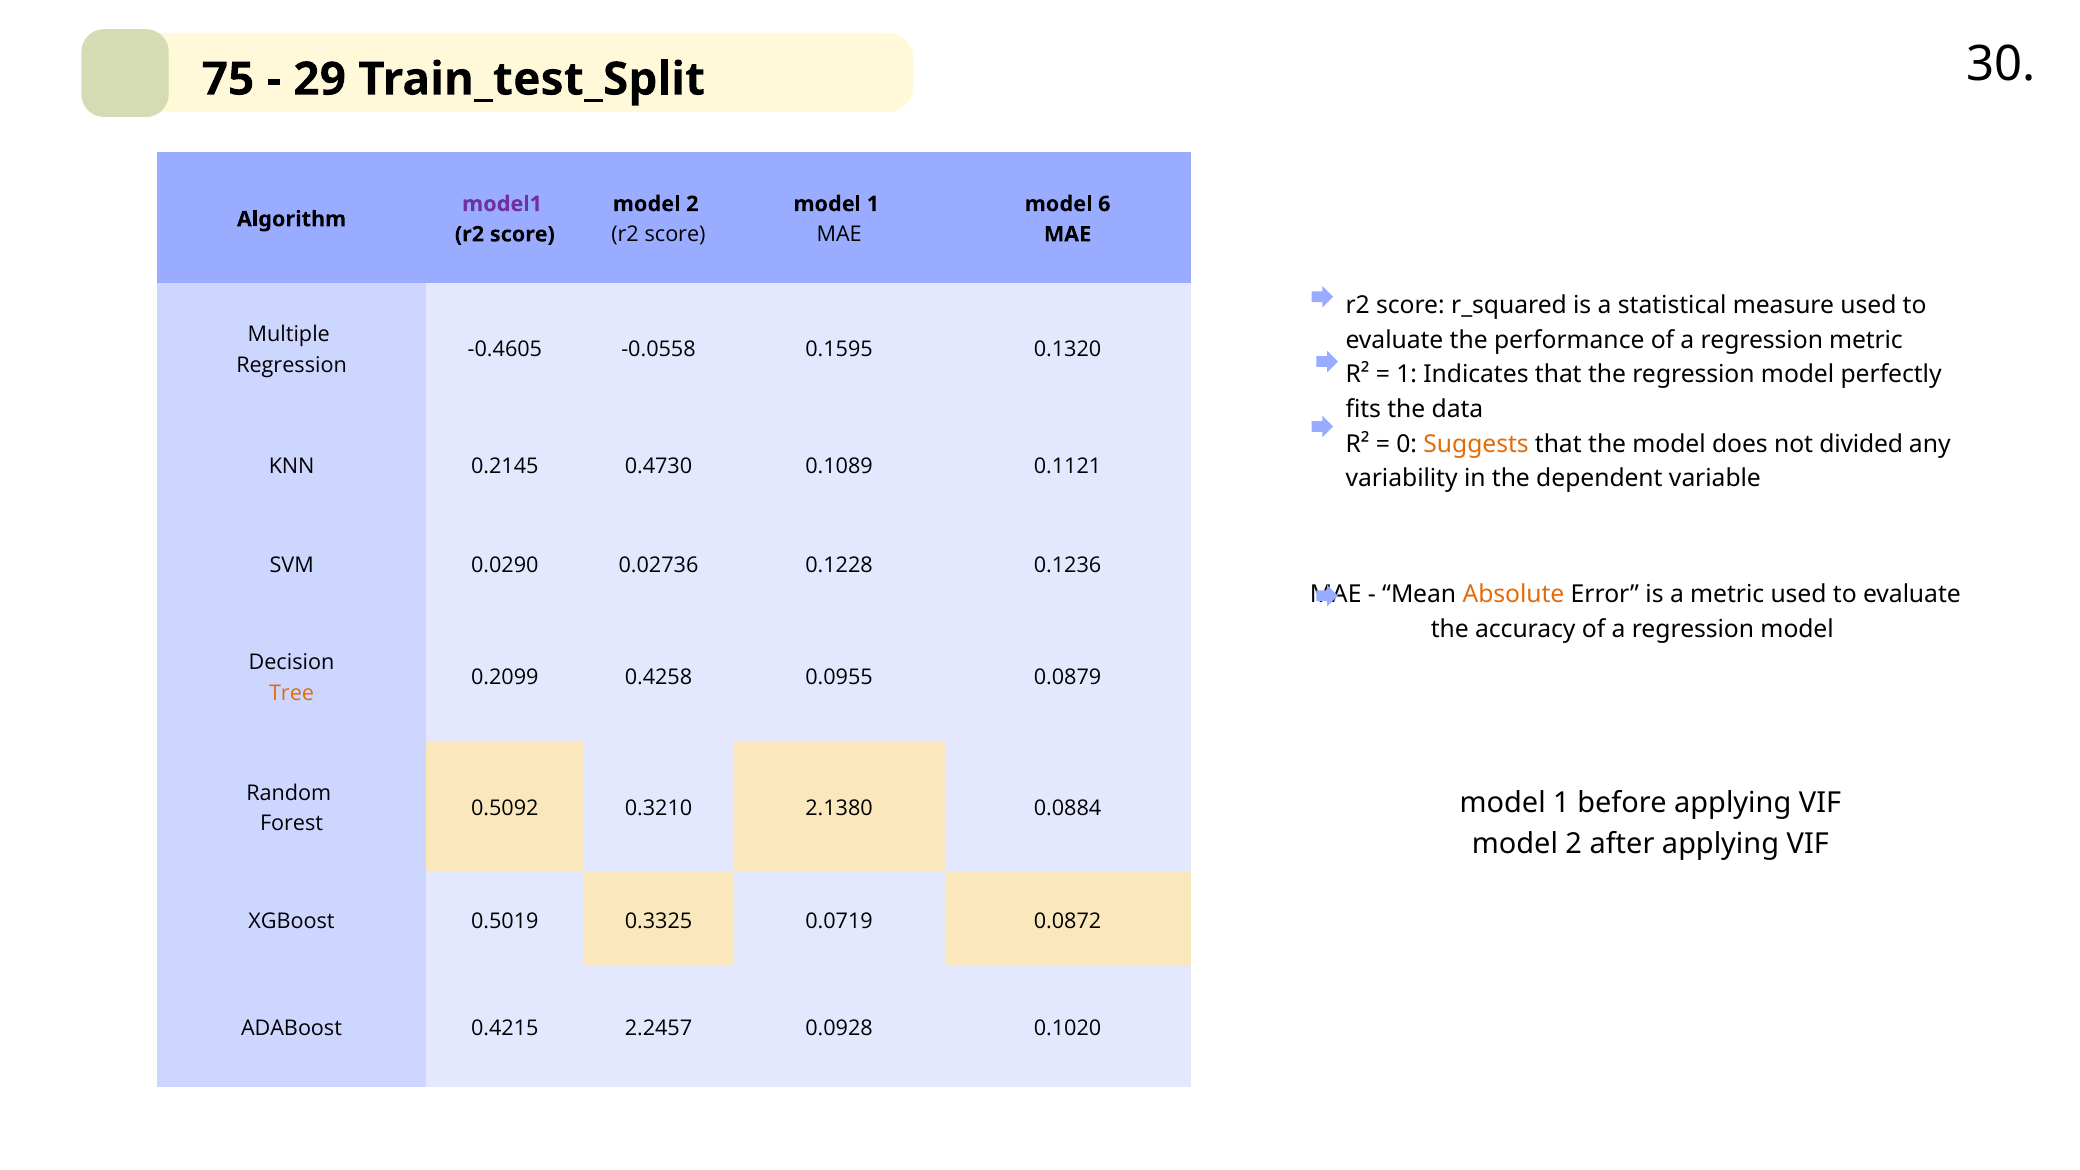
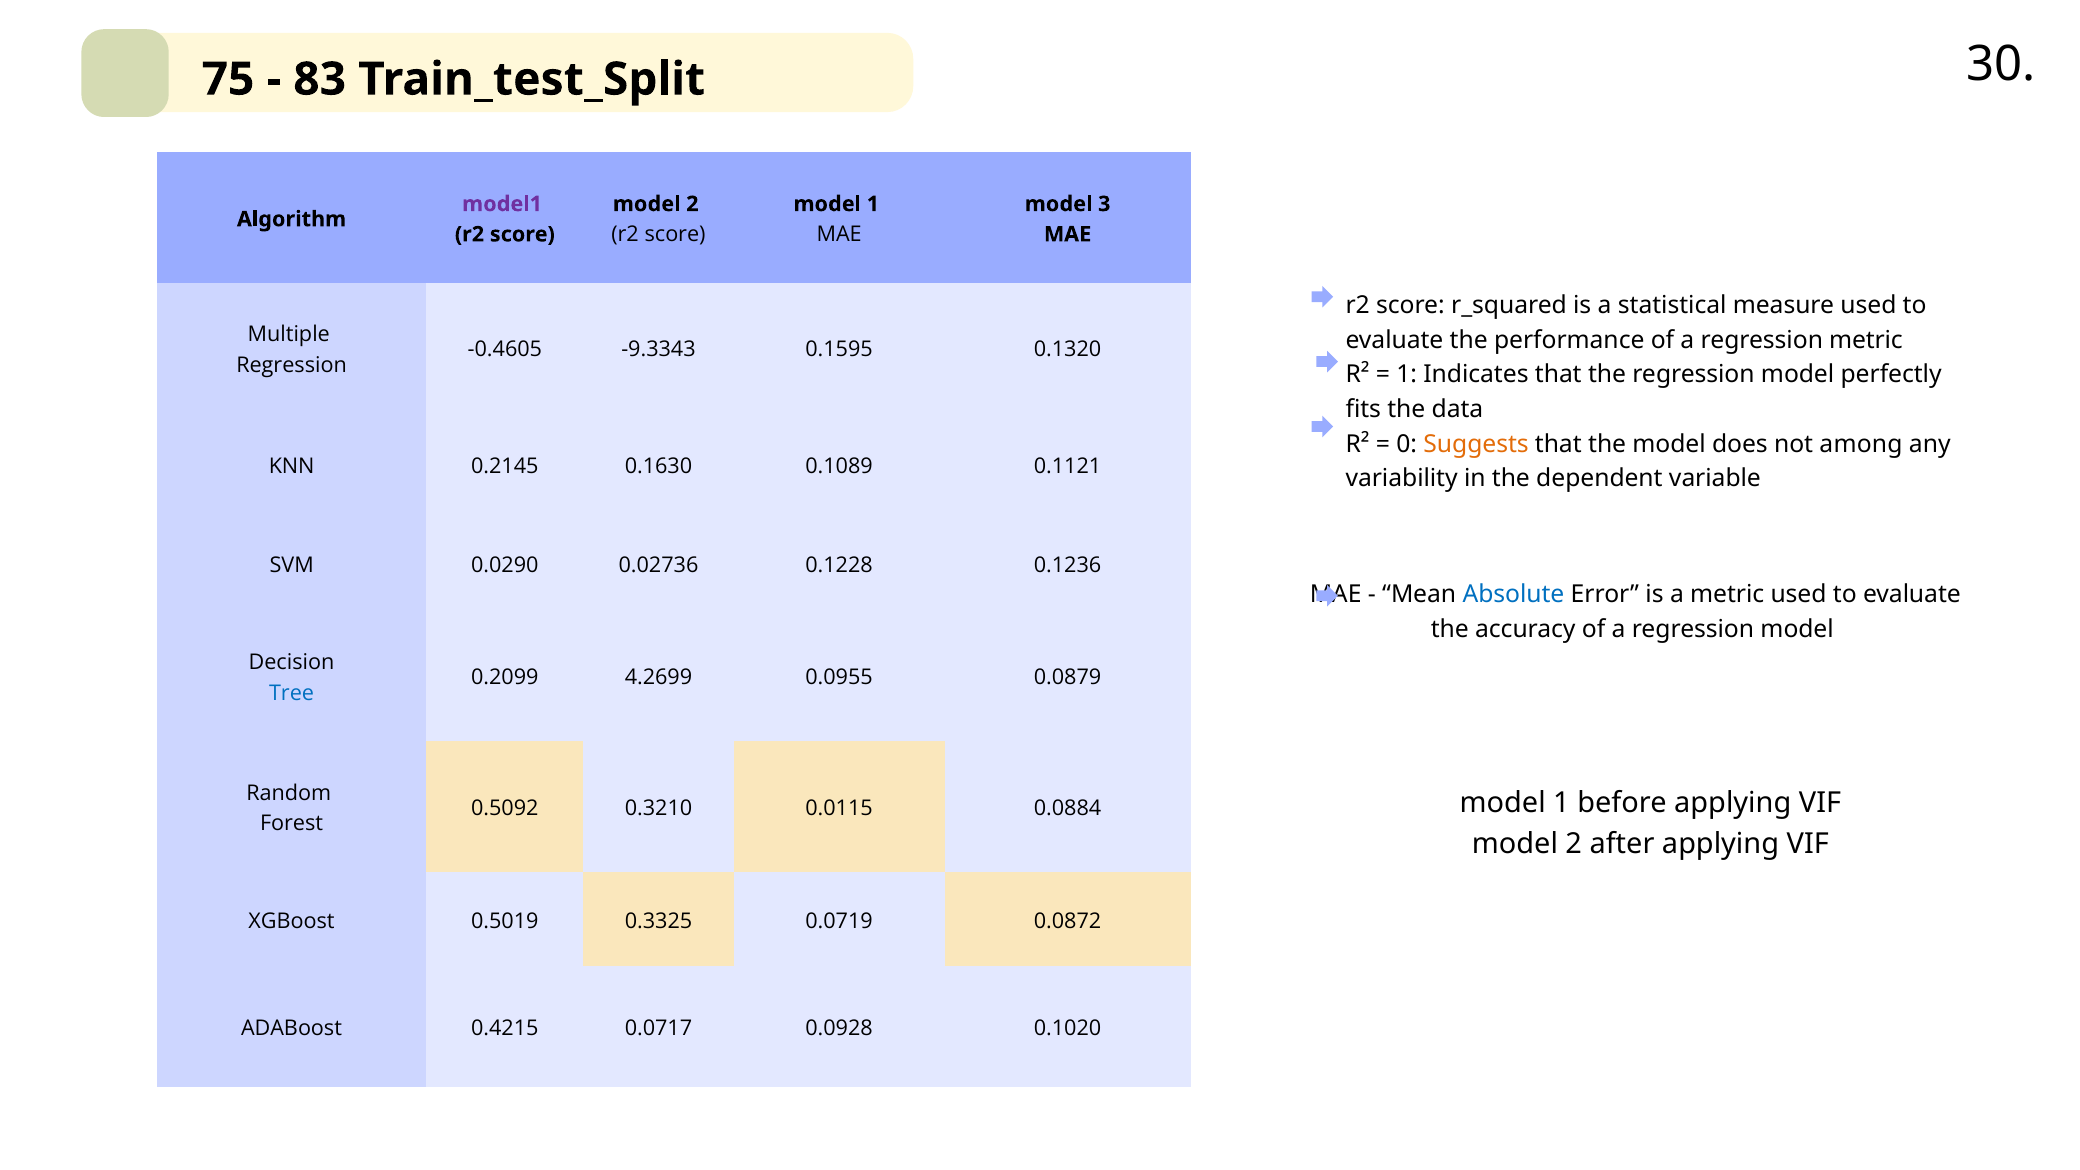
29: 29 -> 83 (320, 79)
6: 6 -> 3 (1104, 204)
-0.0558: -0.0558 -> -9.3343 (658, 350)
divided: divided -> among (1861, 444)
0.4730: 0.4730 -> 0.1630 (658, 467)
Absolute colour: orange -> blue (1513, 595)
0.4258: 0.4258 -> 4.2699 (658, 678)
Tree colour: orange -> blue (292, 693)
2.1380: 2.1380 -> 0.0115 (839, 808)
2.2457: 2.2457 -> 0.0717 (658, 1028)
